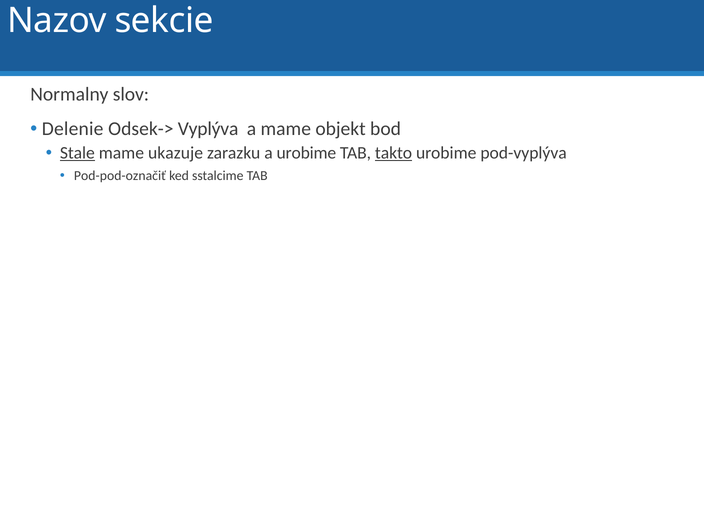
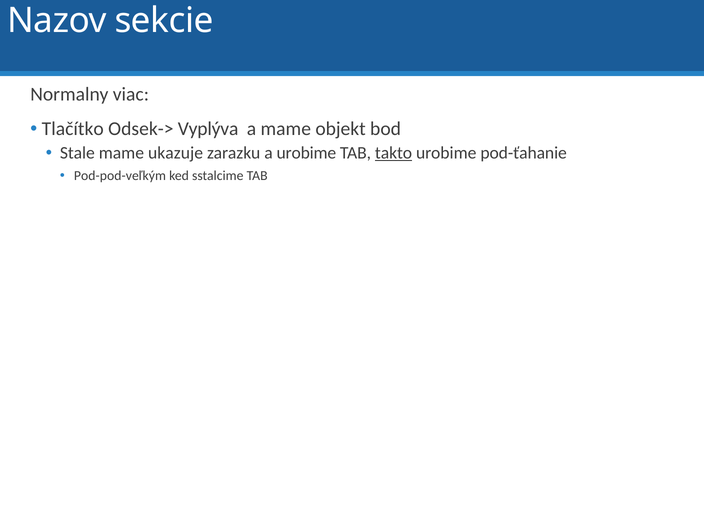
slov: slov -> viac (131, 94)
Delenie: Delenie -> Tlačítko (73, 129)
Stale underline: present -> none (77, 153)
pod-vyplýva: pod-vyplýva -> pod-ťahanie (524, 153)
Pod-pod-označiť: Pod-pod-označiť -> Pod-pod-veľkým (120, 176)
